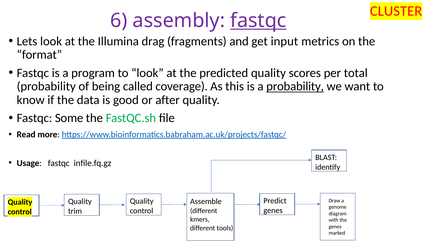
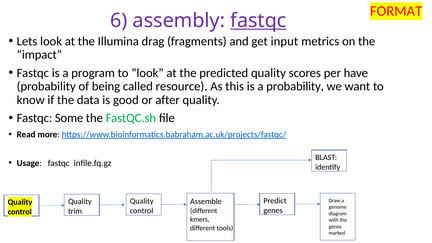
CLUSTER: CLUSTER -> FORMAT (396, 11)
format: format -> impact (39, 55)
total: total -> have (356, 73)
coverage: coverage -> resource (182, 86)
probability underline: present -> none (295, 86)
